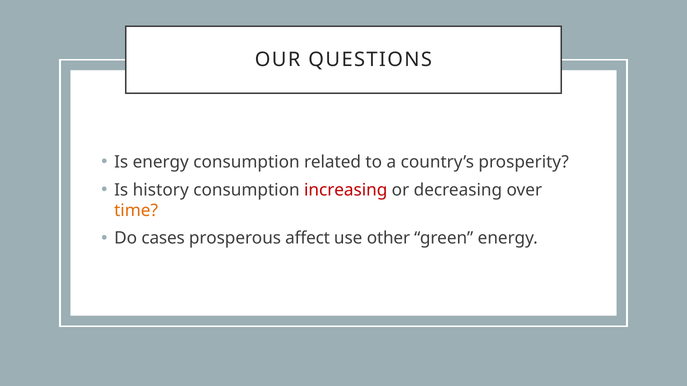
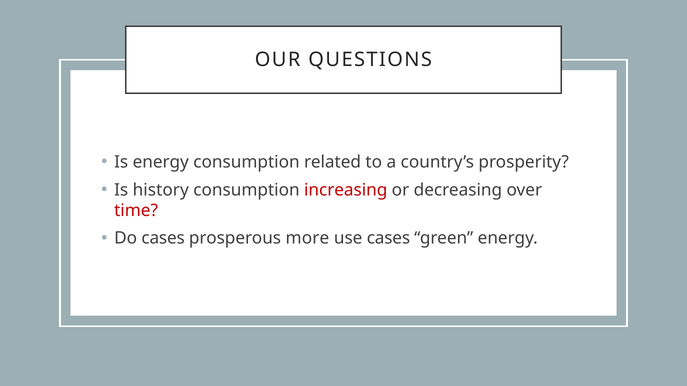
time colour: orange -> red (136, 211)
affect: affect -> more (307, 239)
use other: other -> cases (388, 239)
